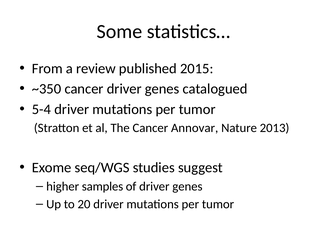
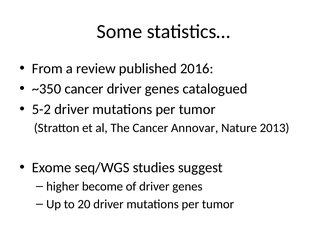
2015: 2015 -> 2016 (197, 69)
5-4: 5-4 -> 5-2 (41, 109)
samples: samples -> become (102, 187)
